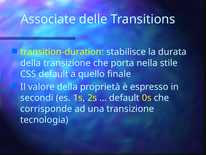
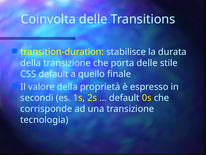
Associate: Associate -> Coinvolta (48, 19)
porta nella: nella -> delle (147, 63)
